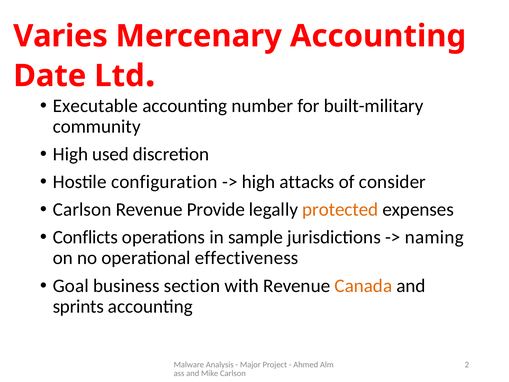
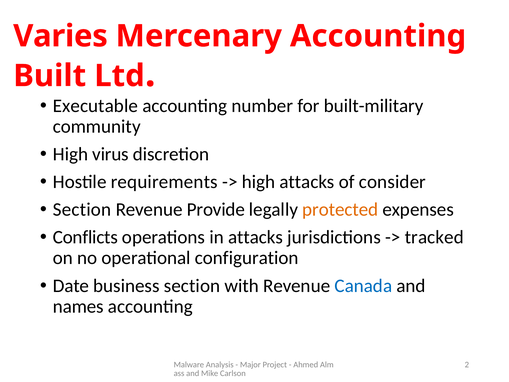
Date: Date -> Built (50, 76)
used: used -> virus (110, 154)
configuration: configuration -> requirements (164, 182)
Carlson: Carlson -> Section (82, 209)
in sample: sample -> attacks (255, 237)
naming: naming -> tracked (434, 237)
effectiveness: effectiveness -> configuration (247, 258)
Goal: Goal -> Date (71, 286)
Canada colour: orange -> blue (363, 286)
sprints: sprints -> names (78, 306)
